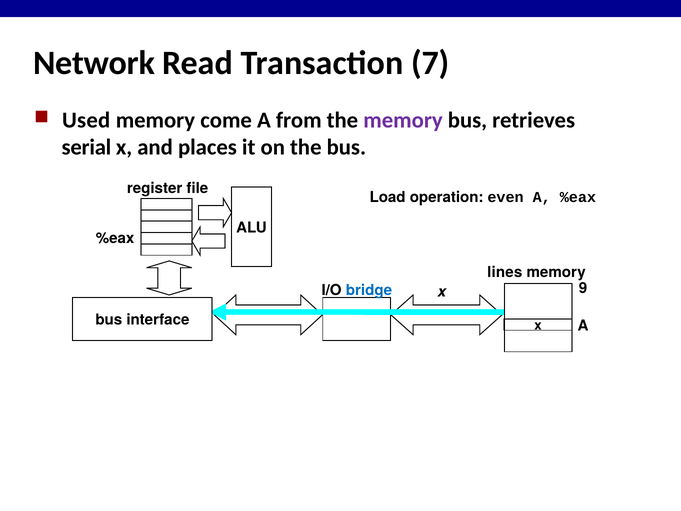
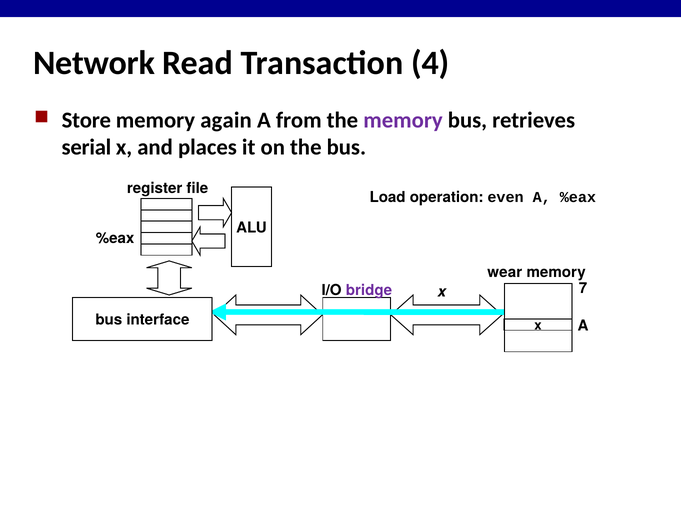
7: 7 -> 4 (430, 63)
Used: Used -> Store (86, 120)
come: come -> again (226, 120)
lines: lines -> wear (505, 272)
bridge colour: blue -> purple (369, 290)
9: 9 -> 7 (583, 288)
